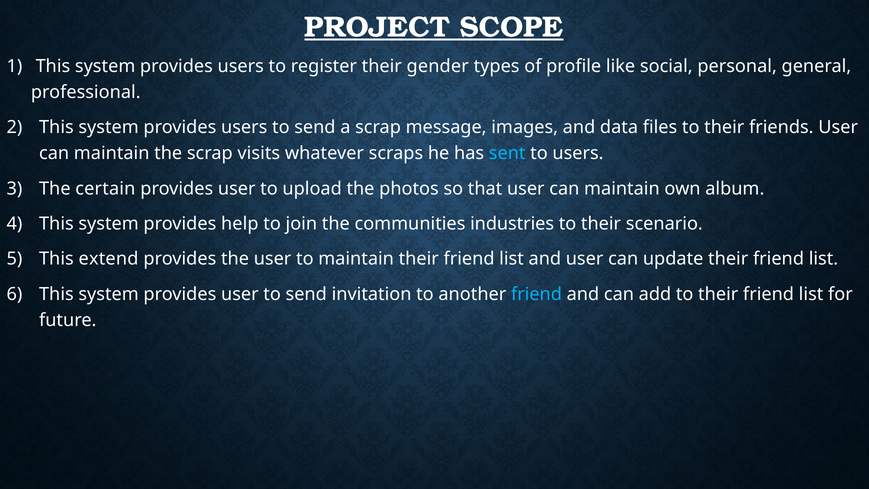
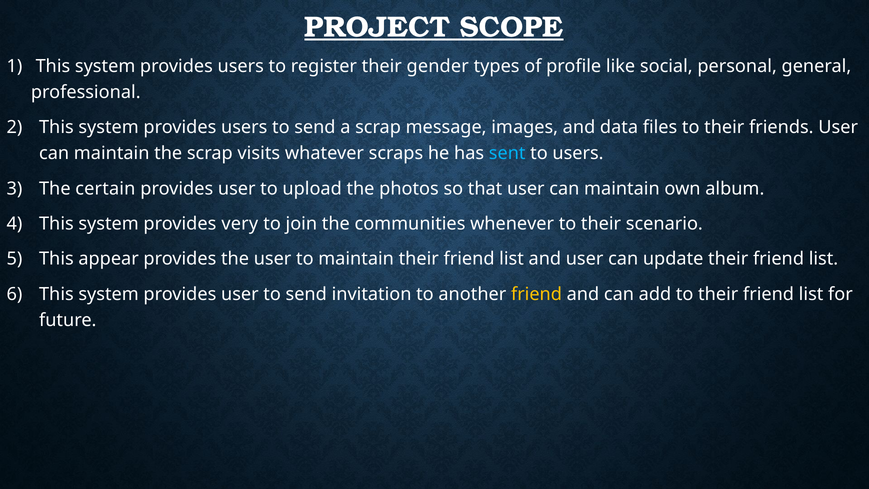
help: help -> very (240, 224)
industries: industries -> whenever (512, 224)
extend: extend -> appear (109, 259)
friend colour: light blue -> yellow (536, 294)
